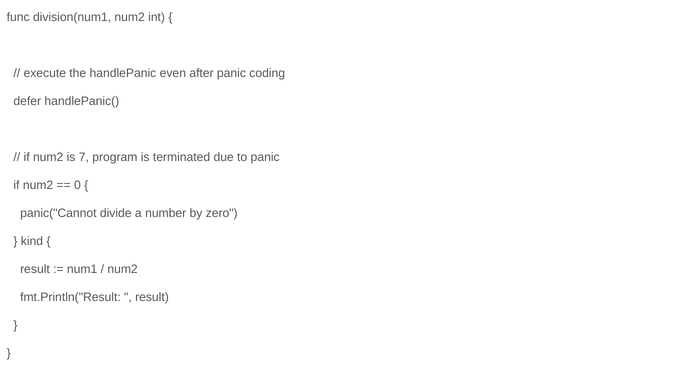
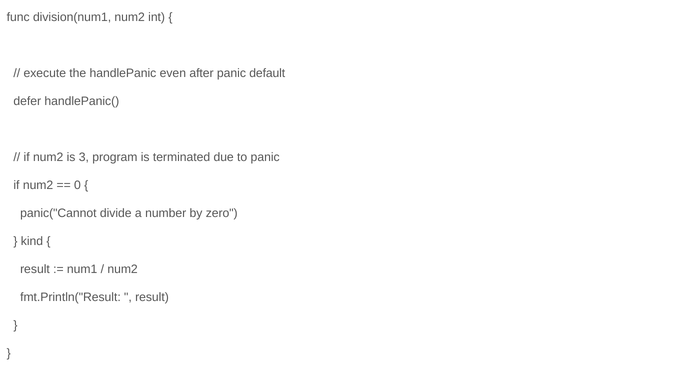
coding: coding -> default (267, 73)
7: 7 -> 3 (84, 157)
